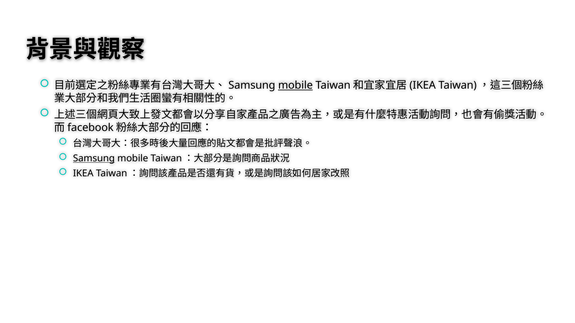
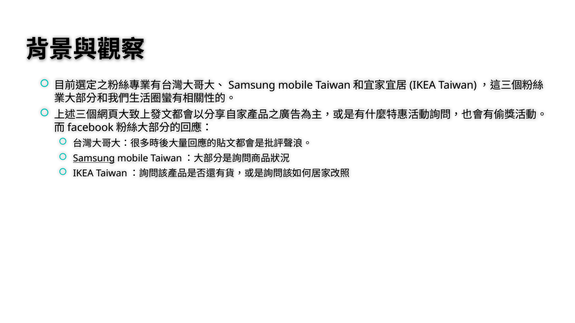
mobile underline: present -> none (295, 85)
